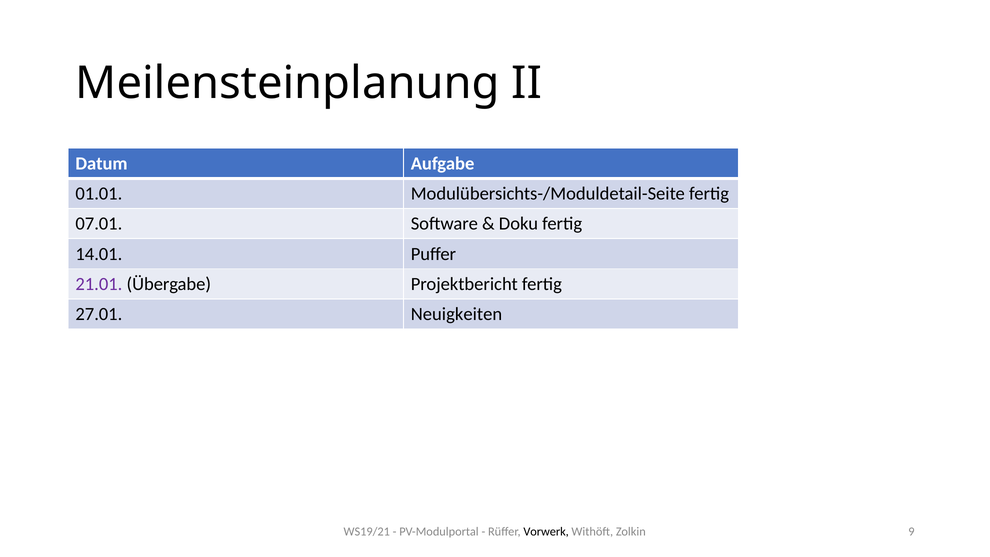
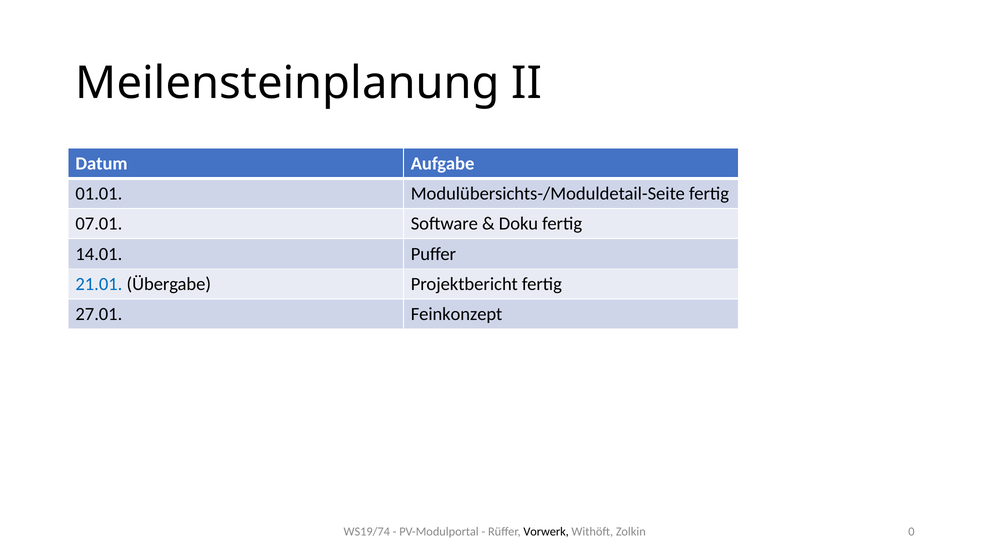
21.01 colour: purple -> blue (99, 284)
Neuigkeiten: Neuigkeiten -> Feinkonzept (457, 314)
WS19/21: WS19/21 -> WS19/74 (367, 532)
9: 9 -> 0 (911, 532)
